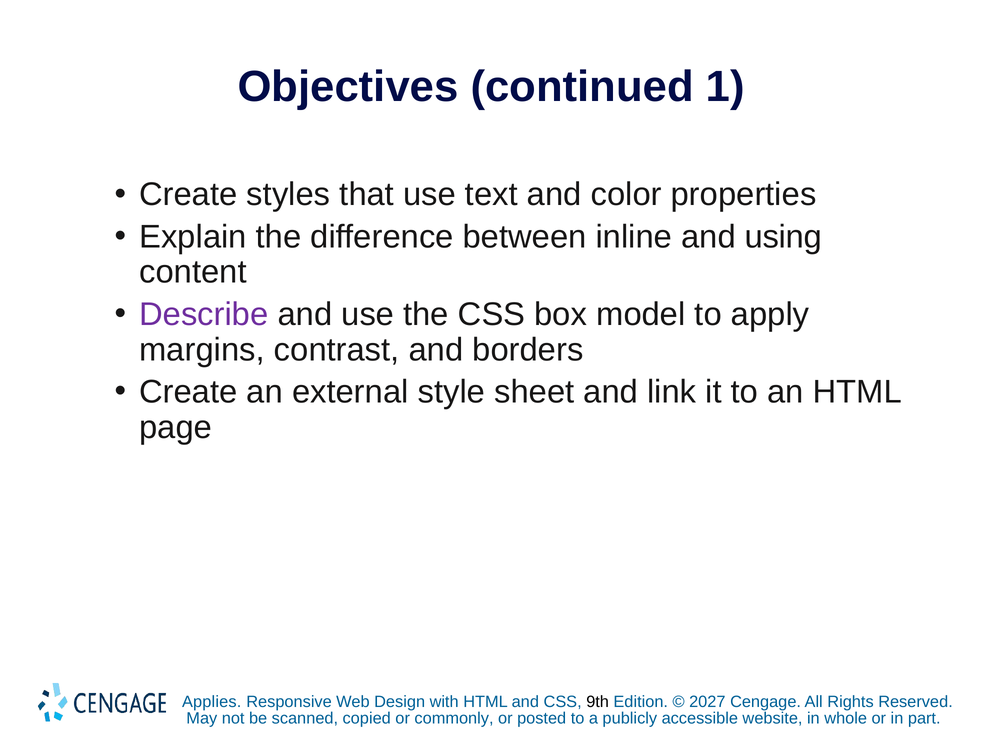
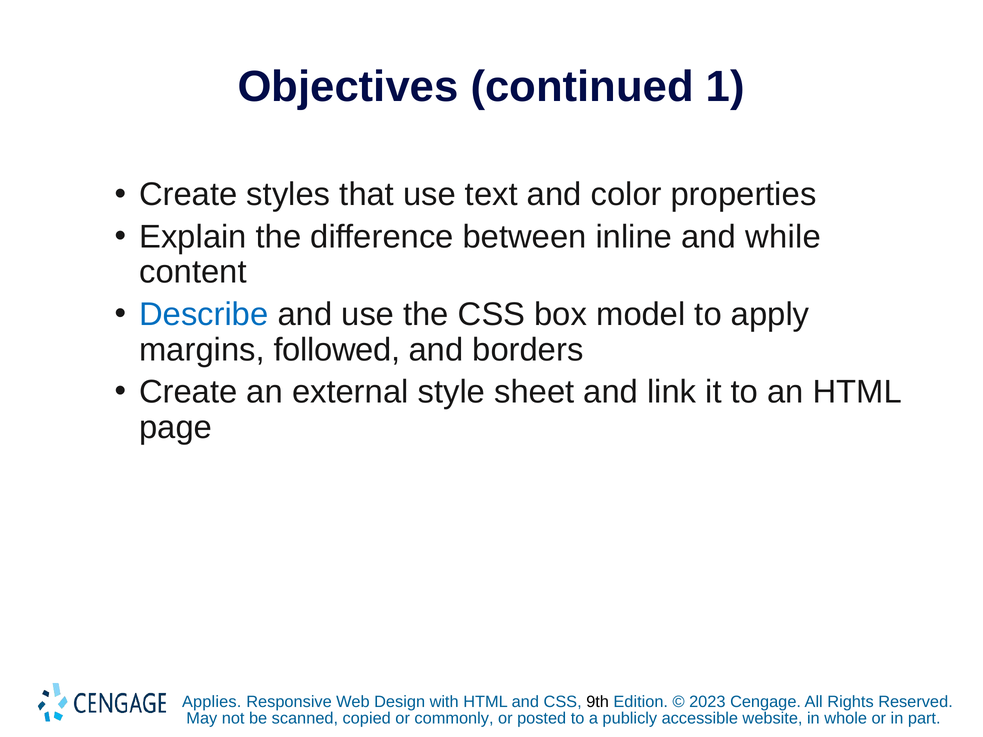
using: using -> while (783, 237)
Describe colour: purple -> blue (204, 314)
contrast: contrast -> followed (337, 350)
2027: 2027 -> 2023 (707, 702)
